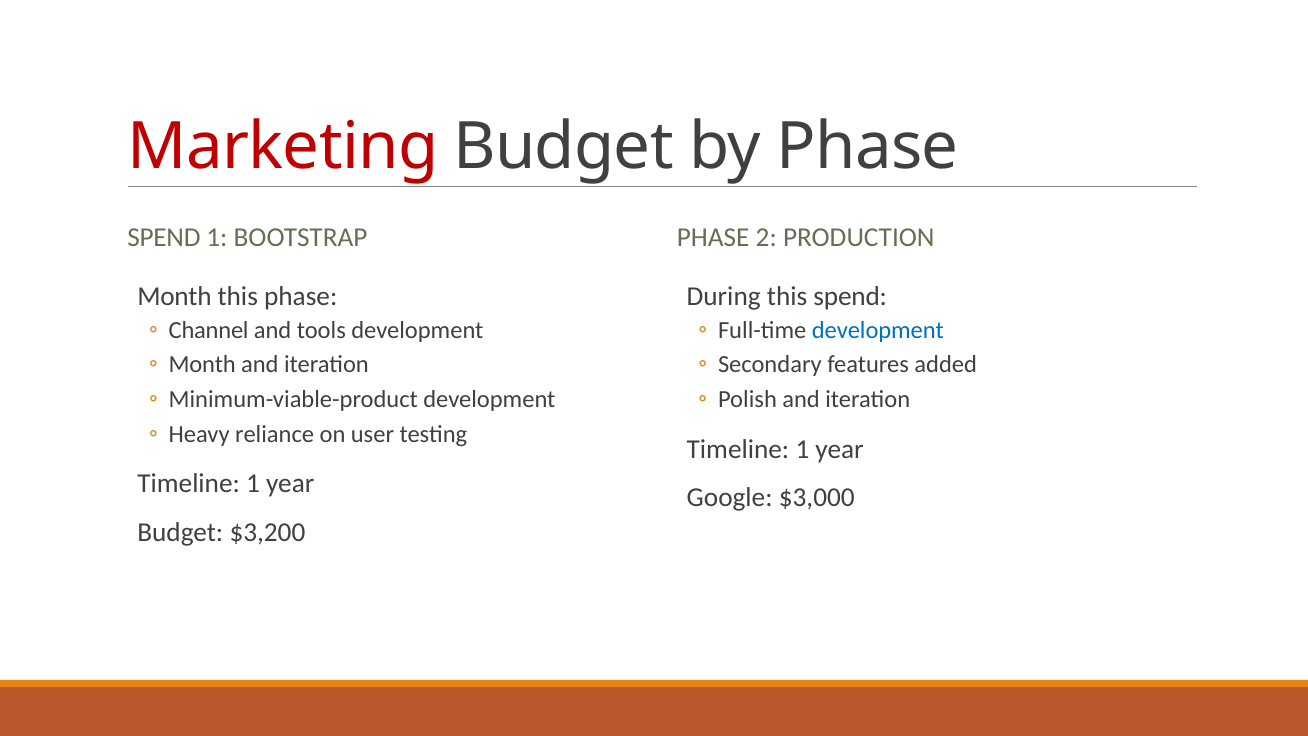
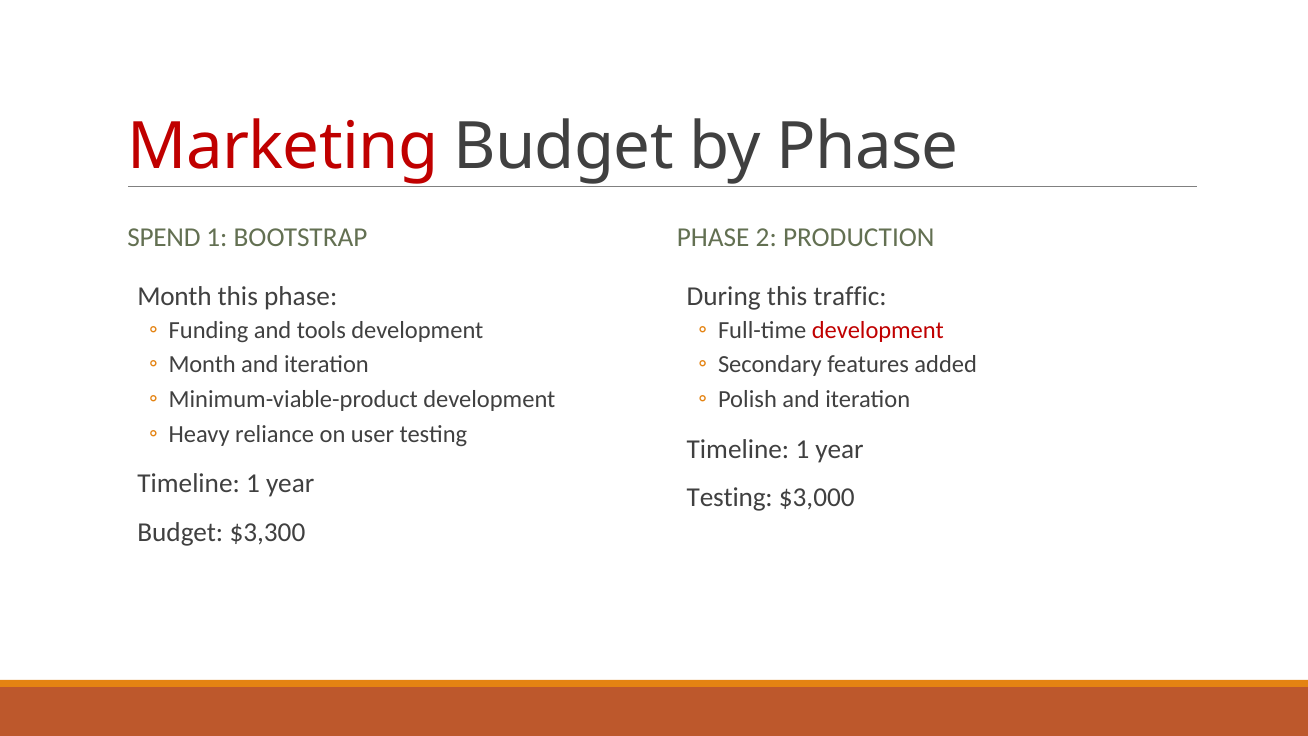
this spend: spend -> traffic (850, 297)
Channel: Channel -> Funding (209, 330)
development colour: blue -> red (878, 330)
Google: Google -> Testing (730, 498)
$3,200: $3,200 -> $3,300 (267, 532)
